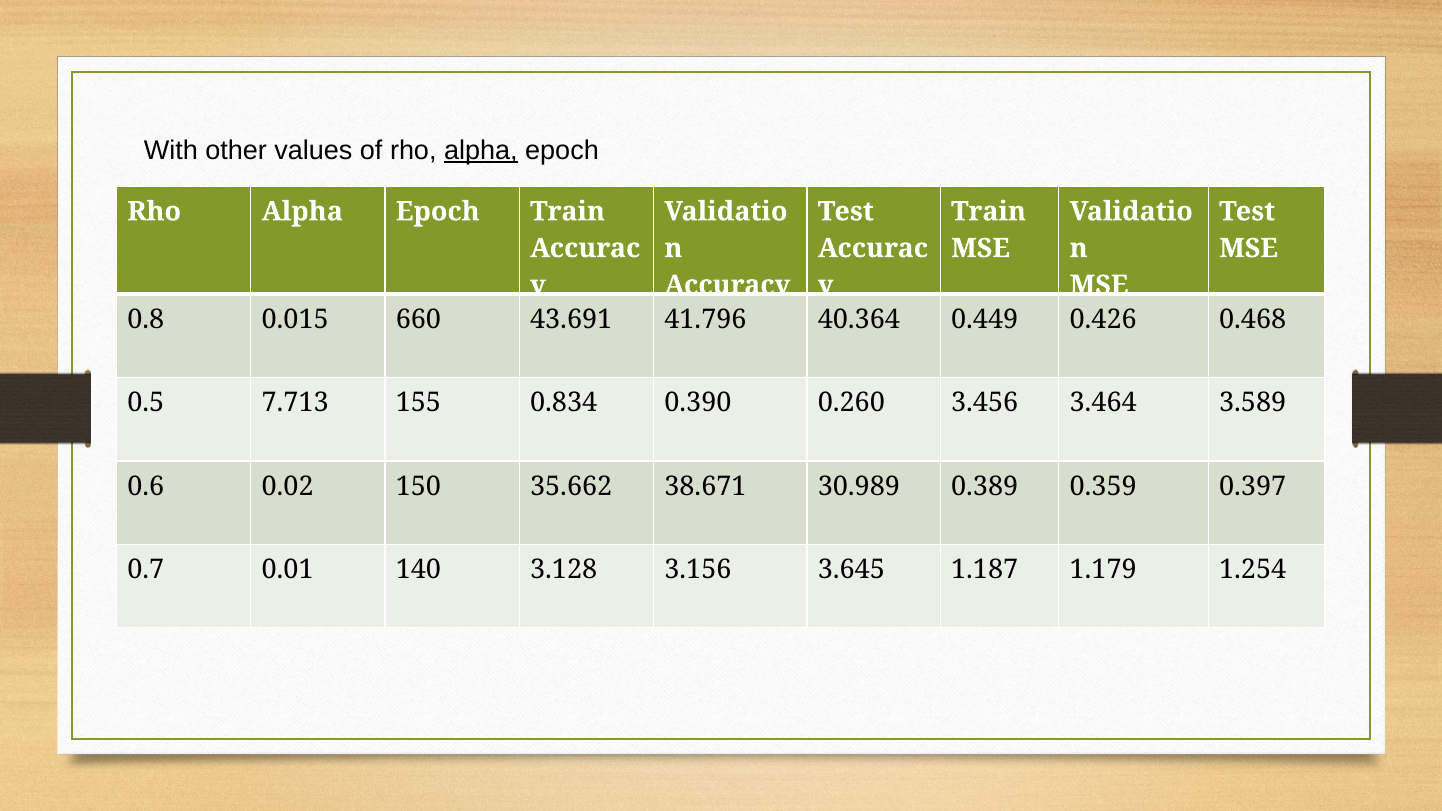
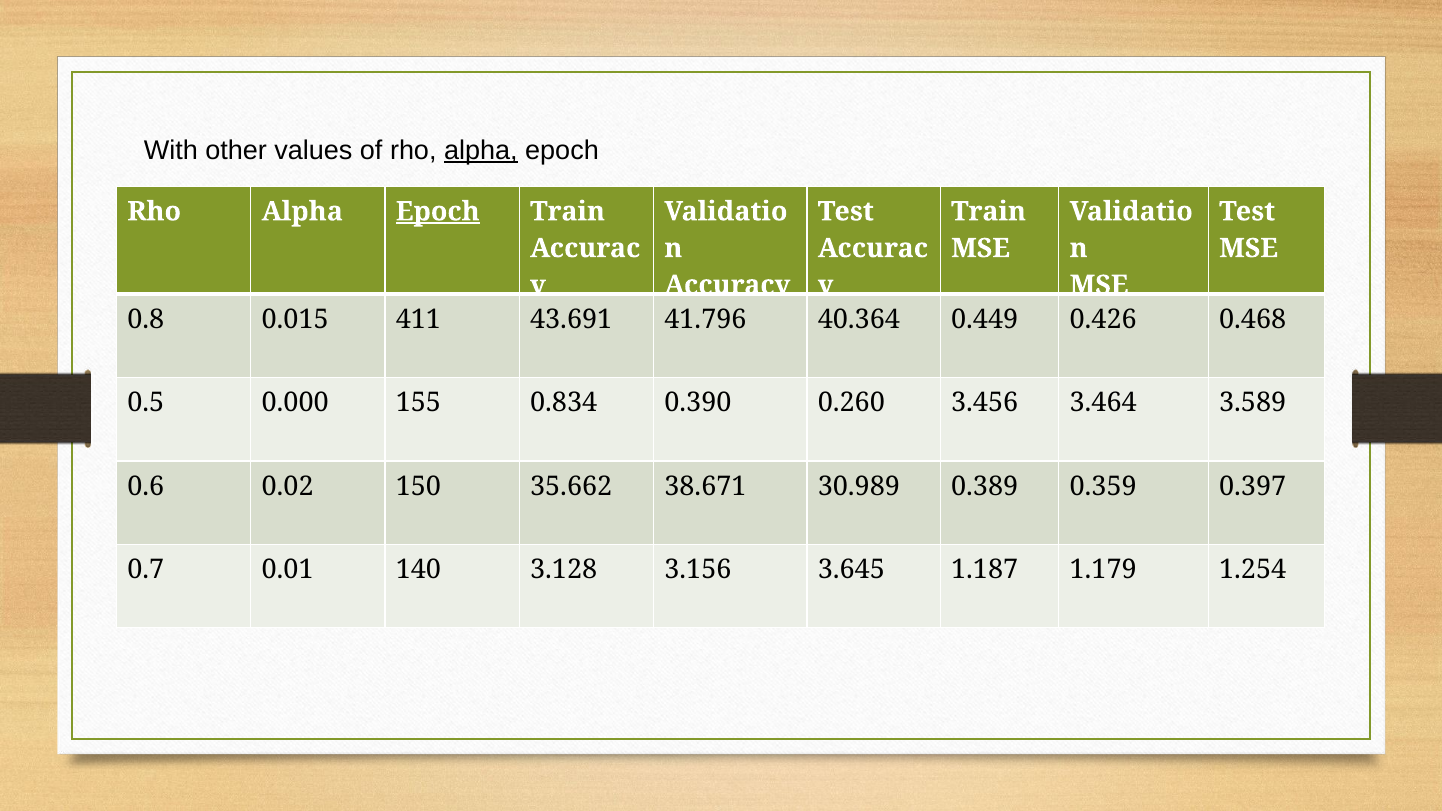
Epoch underline: none -> present (438, 212)
660: 660 -> 411 (418, 320)
7.713: 7.713 -> 0.000 (295, 403)
